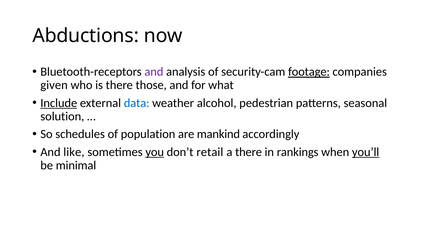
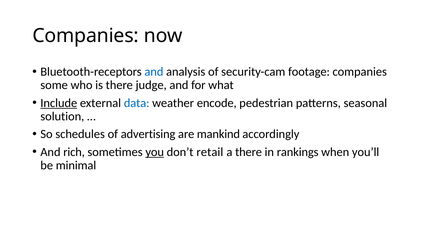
Abductions: Abductions -> Companies (86, 36)
and colour: purple -> blue (154, 72)
footage underline: present -> none (309, 72)
given: given -> some (54, 85)
those: those -> judge (151, 85)
alcohol: alcohol -> encode (217, 103)
population: population -> advertising (148, 134)
like: like -> rich (74, 152)
you’ll underline: present -> none (366, 152)
